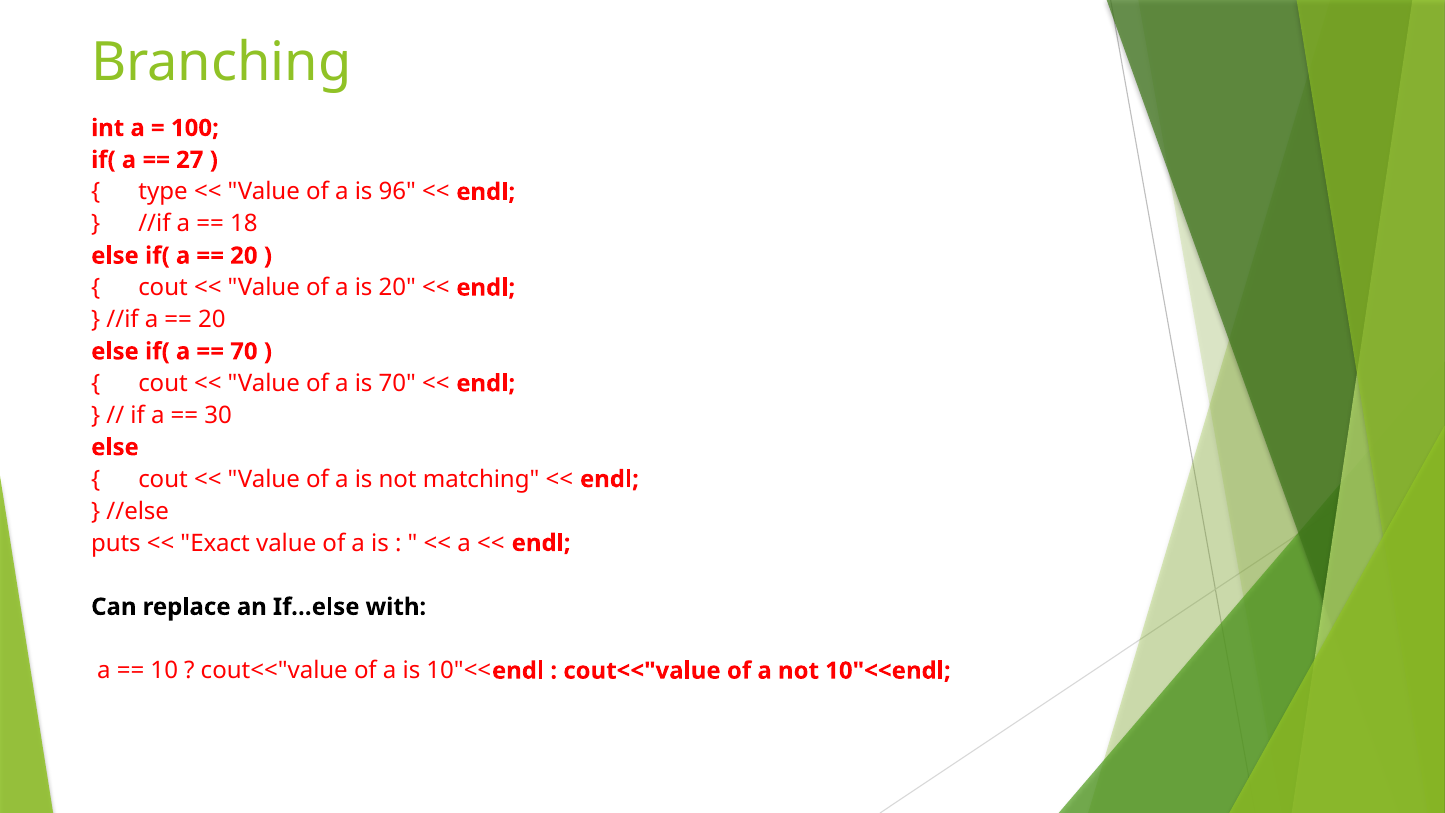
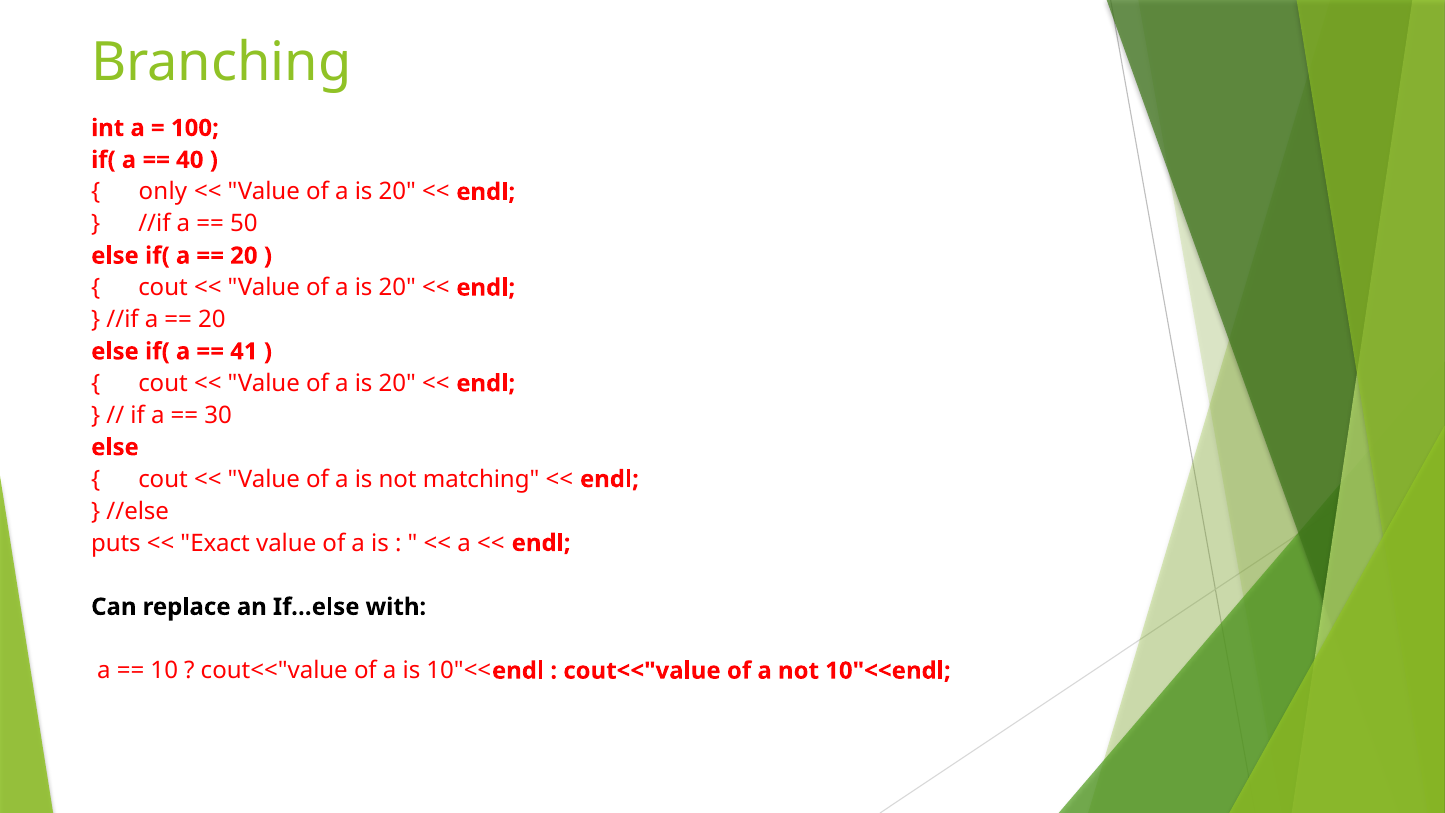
27: 27 -> 40 (190, 160)
type: type -> only (163, 192)
96: 96 -> 20 (397, 192)
18: 18 -> 50 (244, 224)
70: 70 -> 41 (244, 351)
70: 70 -> 20 (397, 383)
